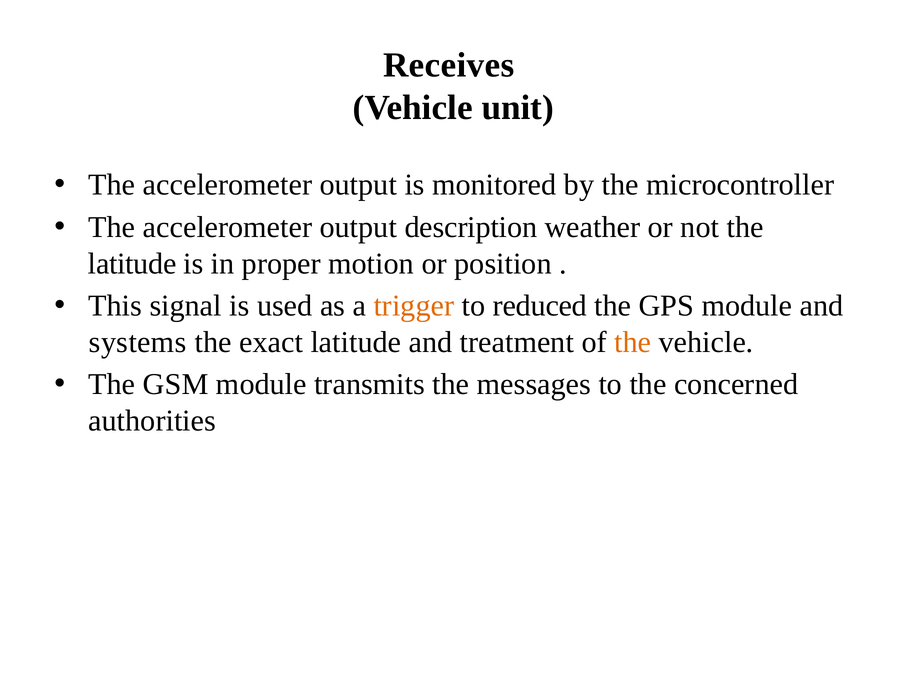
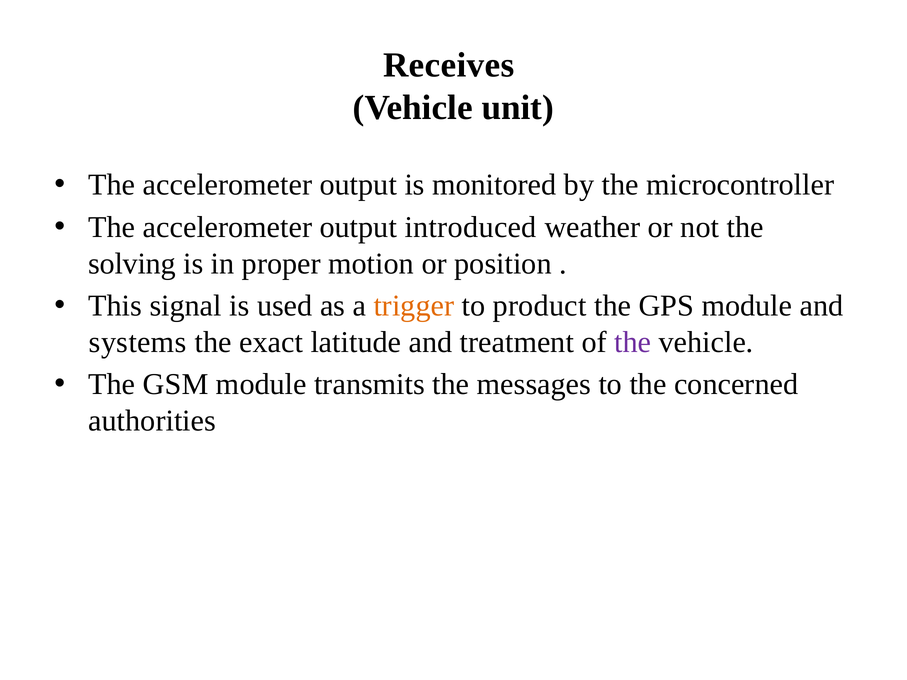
description: description -> introduced (471, 227)
latitude: latitude -> solving (132, 264)
reduced: reduced -> product (540, 306)
the colour: orange -> purple (633, 342)
